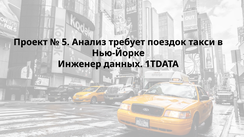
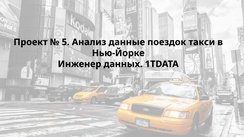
требует: требует -> данные (127, 42)
